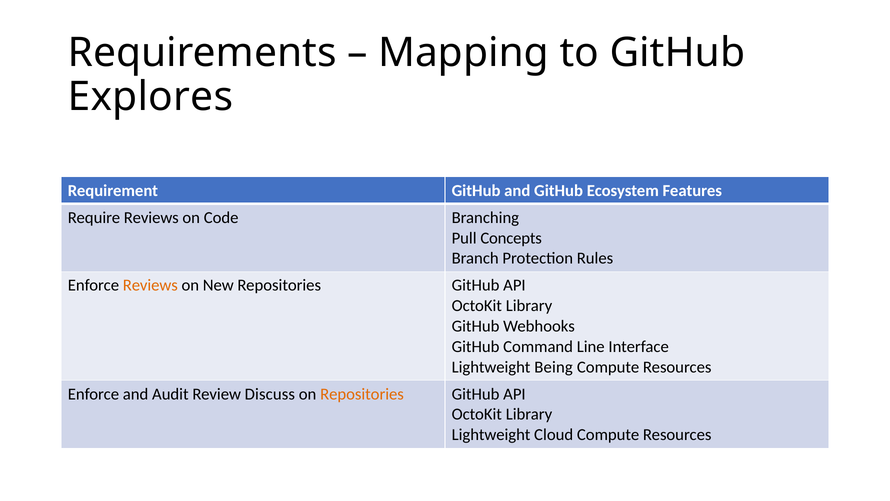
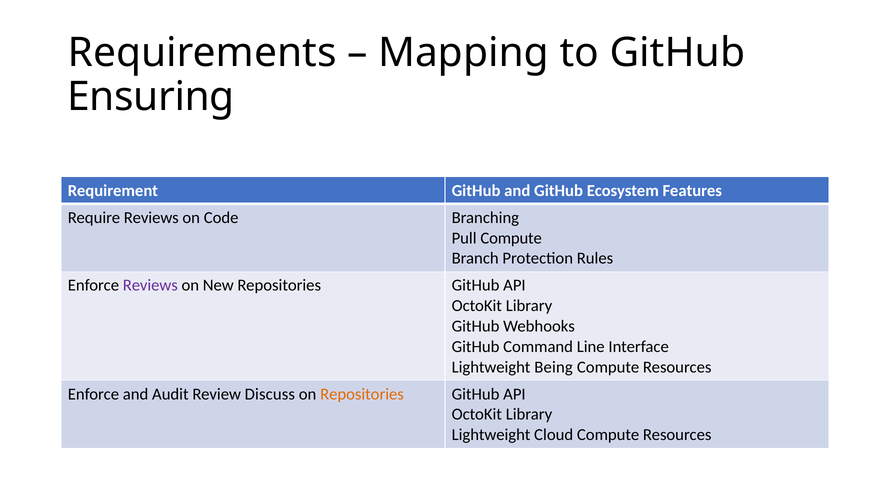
Explores: Explores -> Ensuring (151, 97)
Pull Concepts: Concepts -> Compute (511, 238)
Reviews colour: orange -> purple (150, 285)
